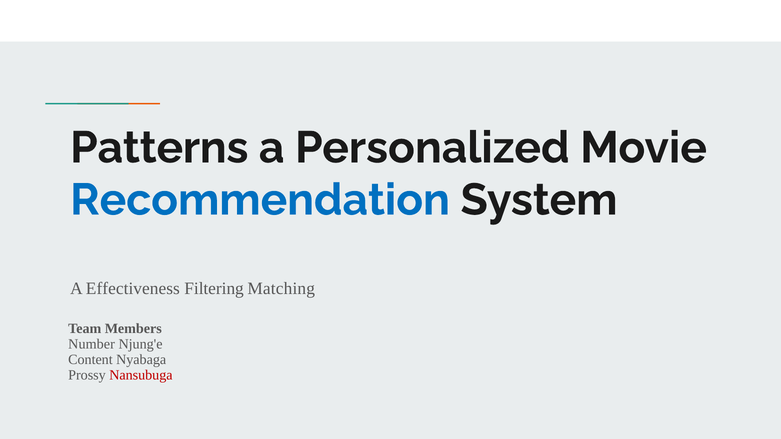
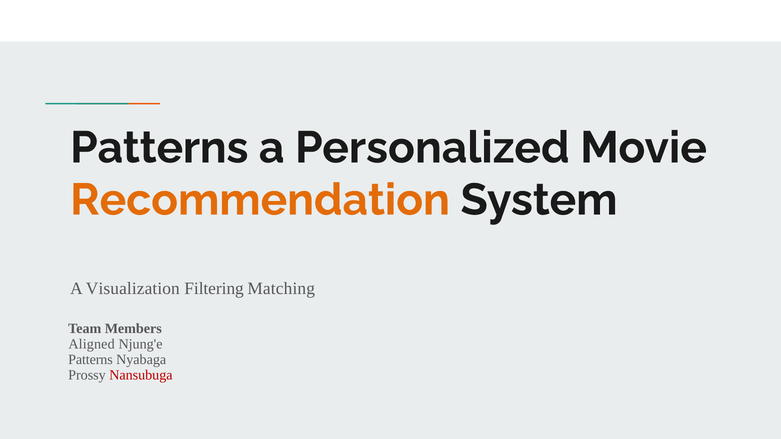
Recommendation colour: blue -> orange (260, 200)
Effectiveness: Effectiveness -> Visualization (133, 289)
Number: Number -> Aligned (92, 344)
Content: Content -> Patterns (91, 360)
